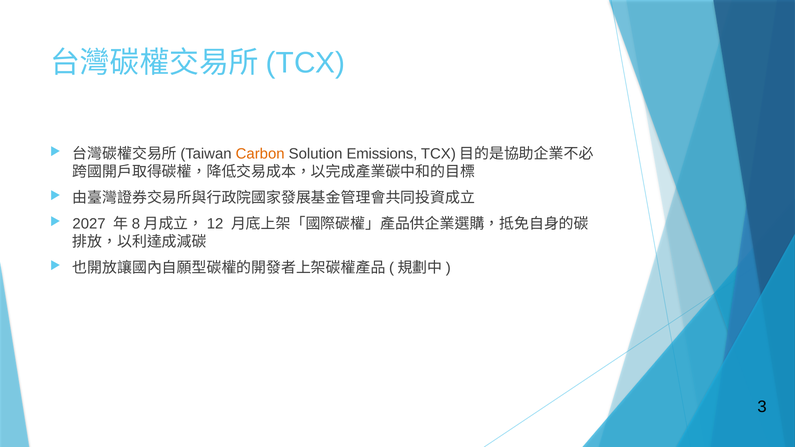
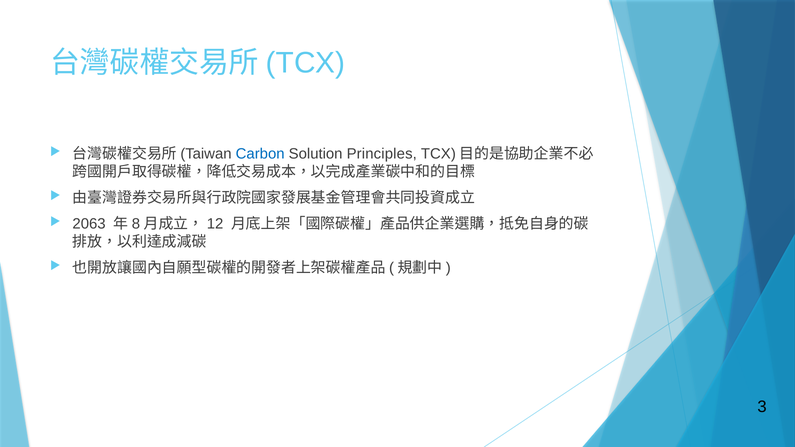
Carbon colour: orange -> blue (260, 154)
Emissions: Emissions -> Principles (382, 154)
2027: 2027 -> 2063 (89, 224)
